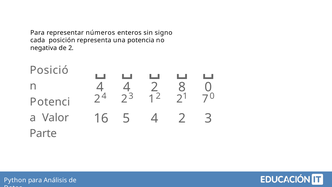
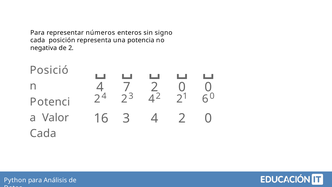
4 4: 4 -> 7 (127, 87)
8: 8 -> 0 (182, 87)
2 3 1: 1 -> 4 (152, 99)
7: 7 -> 6 (205, 99)
16 5: 5 -> 3 (126, 118)
3: 3 -> 0 (208, 118)
Parte: Parte -> Cada (43, 133)
